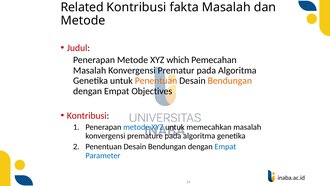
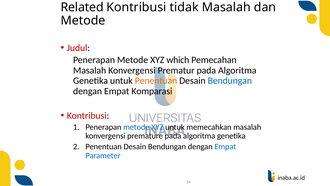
fakta: fakta -> tidak (184, 7)
Bendungan colour: orange -> blue (230, 81)
Objectives: Objectives -> Komparasi (152, 91)
